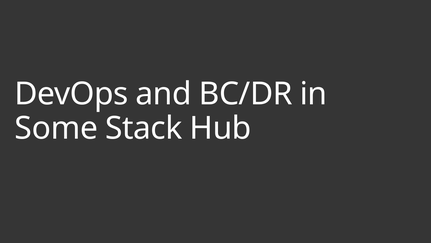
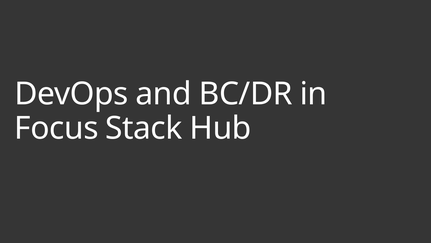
Some: Some -> Focus (56, 128)
